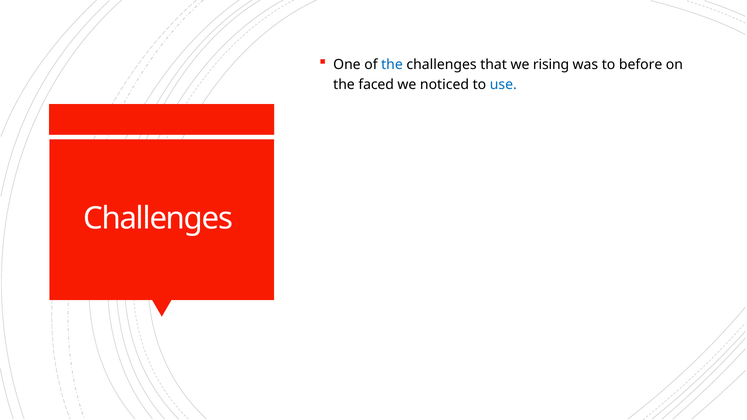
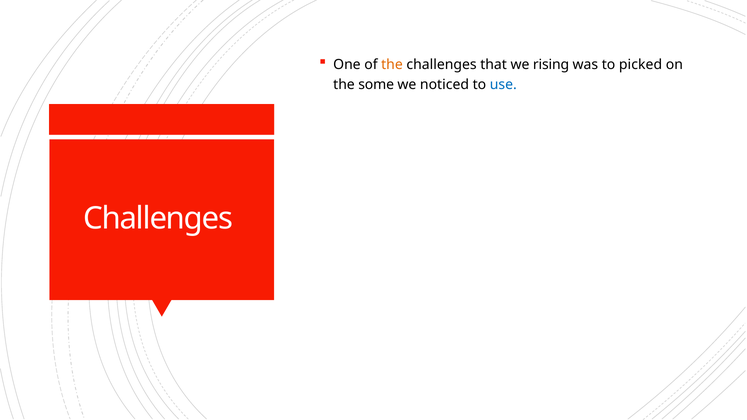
the colour: blue -> orange (392, 65)
before: before -> picked (641, 65)
faced: faced -> some (376, 85)
